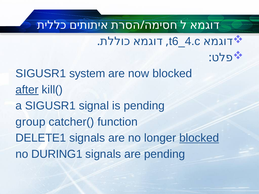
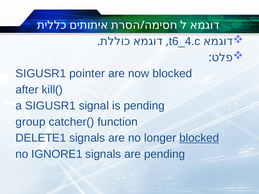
system: system -> pointer (87, 74)
after underline: present -> none (27, 90)
DURING1: DURING1 -> IGNORE1 (57, 154)
